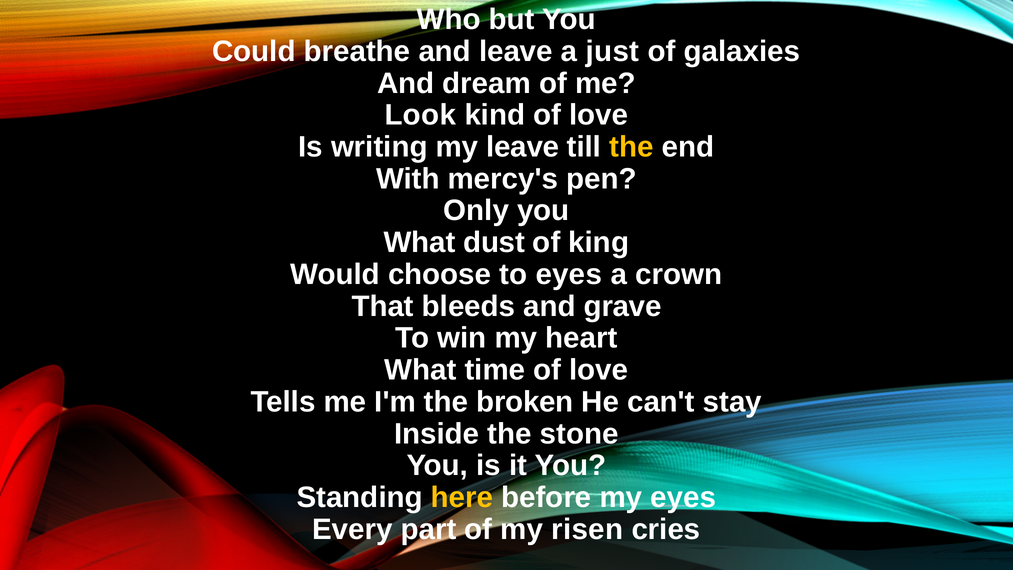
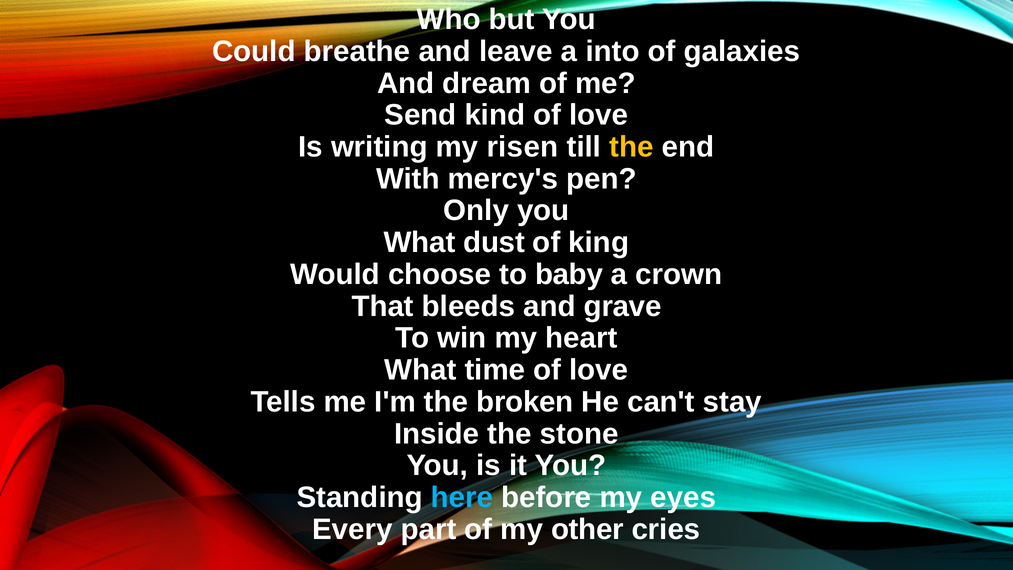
just: just -> into (613, 51)
Look: Look -> Send (420, 115)
my leave: leave -> risen (522, 147)
to eyes: eyes -> baby (569, 274)
here colour: yellow -> light blue (462, 497)
risen: risen -> other (587, 529)
